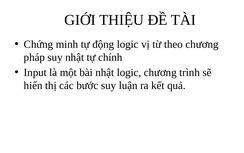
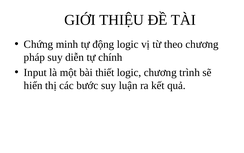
suy nhật: nhật -> diễn (75, 57)
bài nhật: nhật -> thiết (105, 72)
